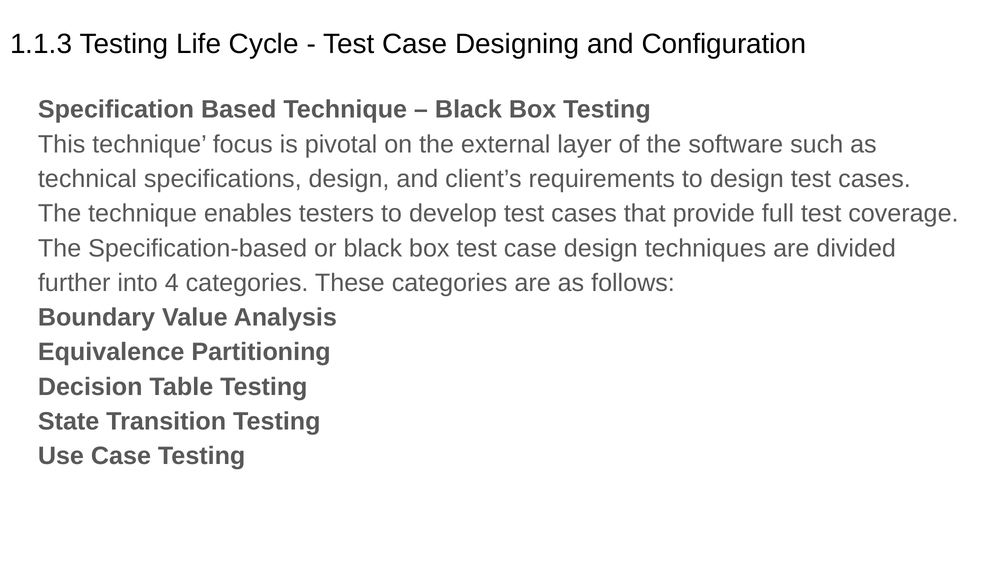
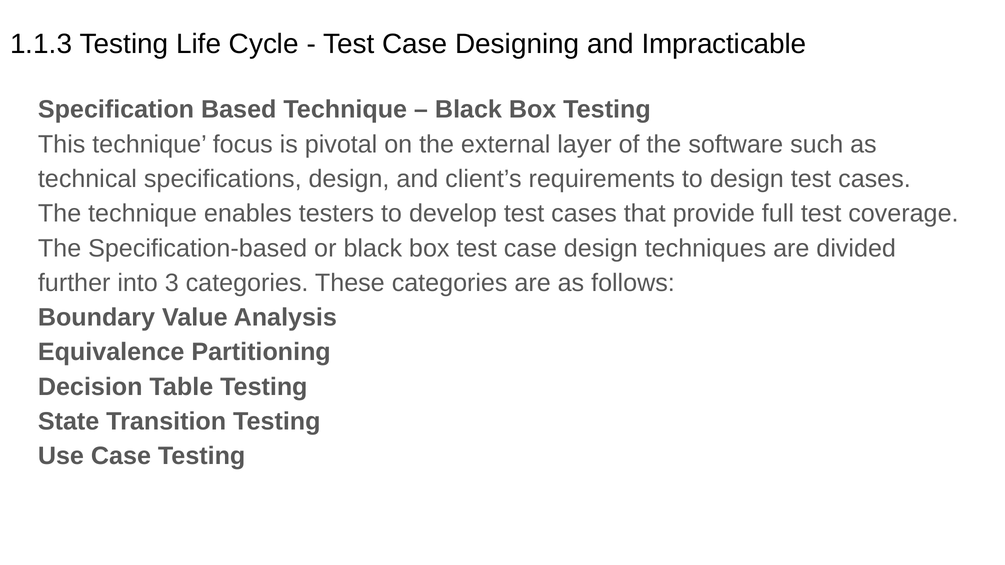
Configuration: Configuration -> Impracticable (724, 44)
4: 4 -> 3 (172, 283)
